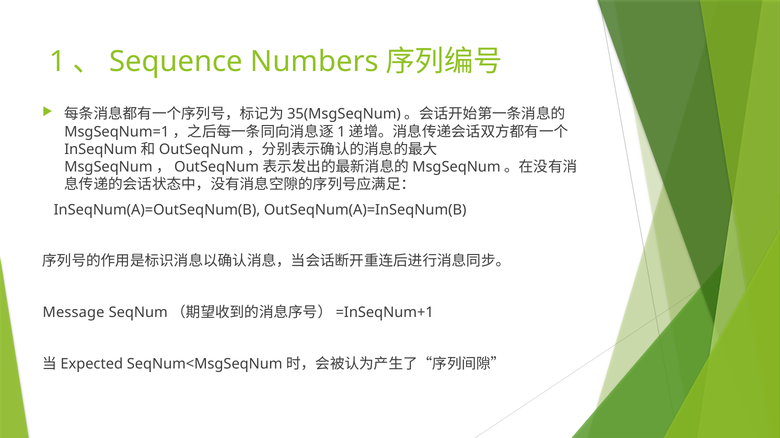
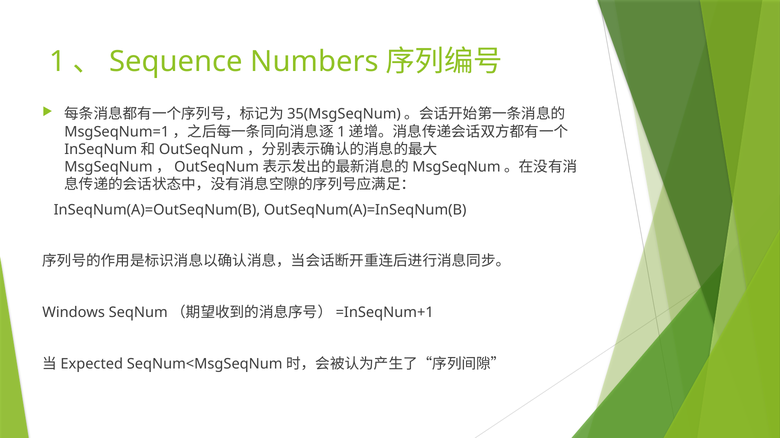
Message: Message -> Windows (74, 313)
